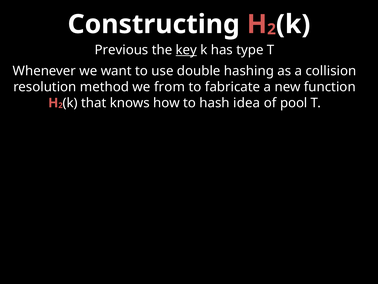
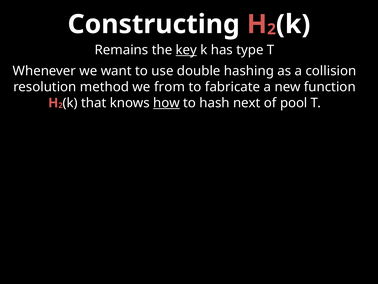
Previous: Previous -> Remains (121, 50)
how underline: none -> present (166, 103)
idea: idea -> next (247, 103)
